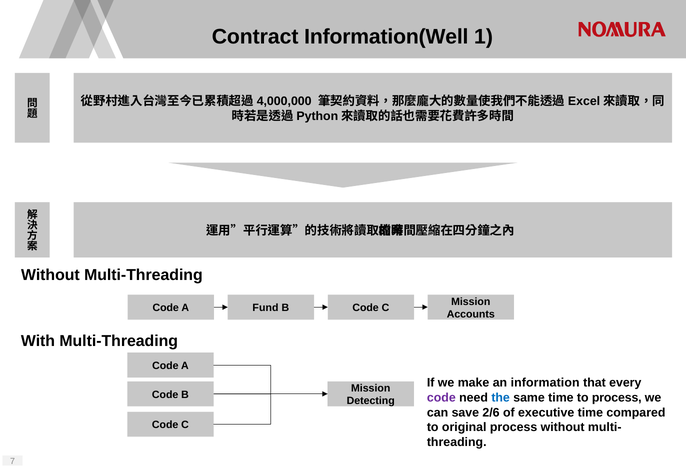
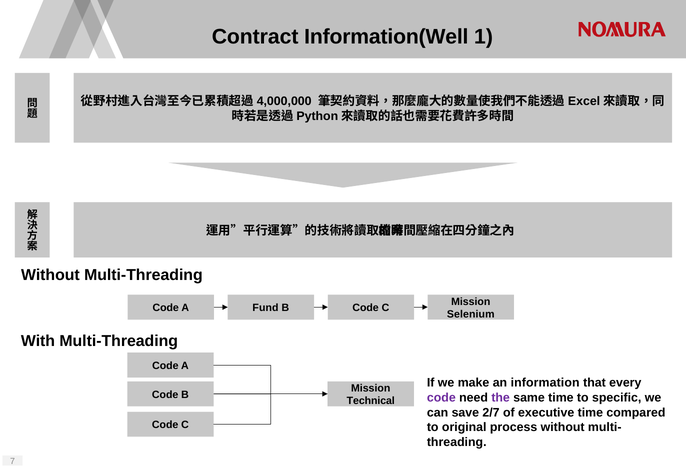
Accounts: Accounts -> Selenium (471, 314)
the colour: blue -> purple (501, 398)
to process: process -> specific (617, 398)
Detecting: Detecting -> Technical (371, 401)
2/6: 2/6 -> 2/7 (491, 412)
